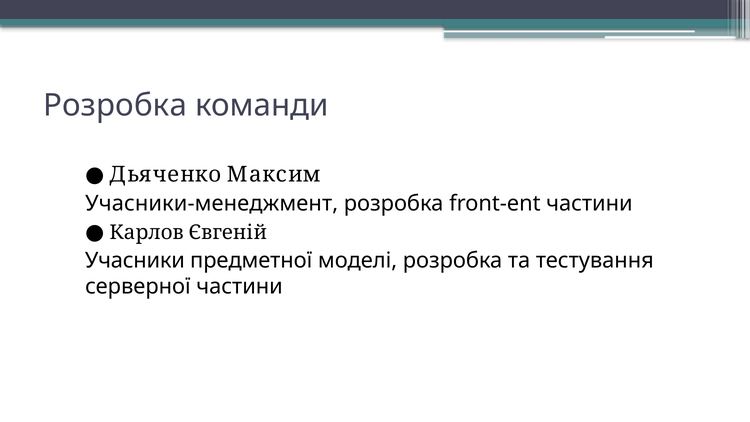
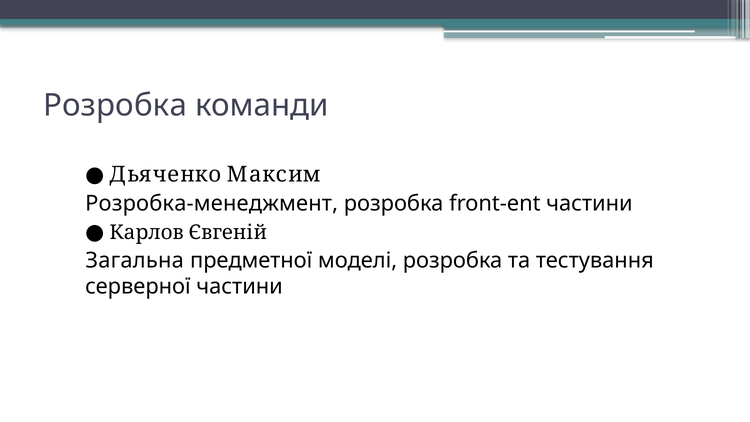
Учасники-менеджмент: Учасники-менеджмент -> Розробка-менеджмент (212, 203)
Учасники: Учасники -> Загальна (135, 260)
